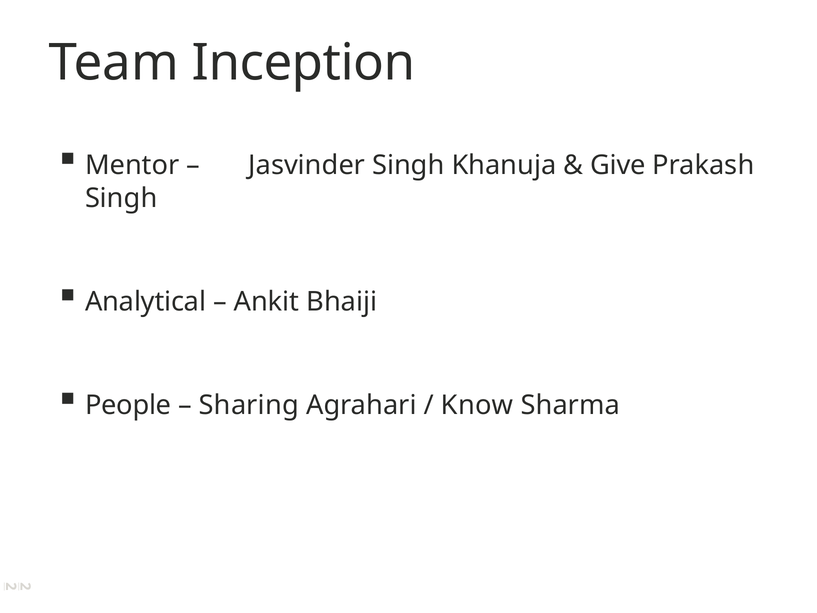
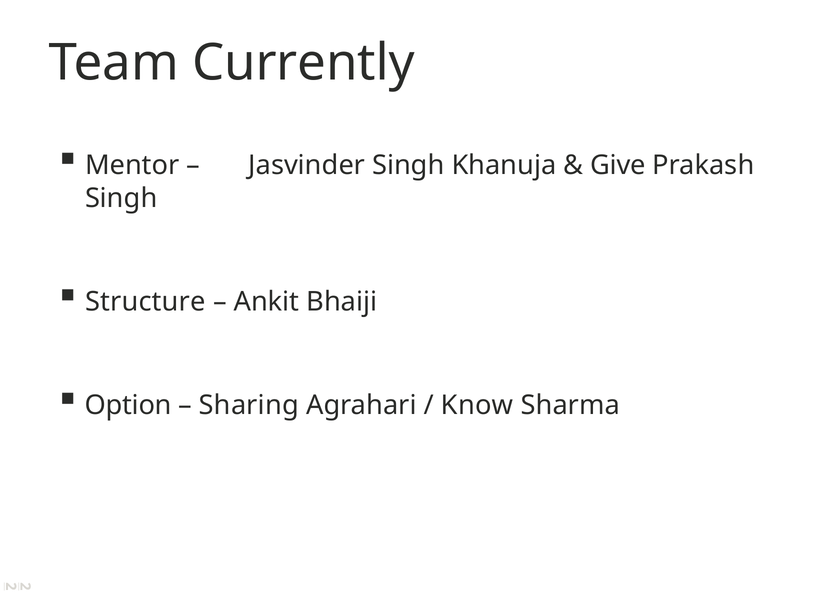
Inception: Inception -> Currently (303, 63)
Analytical: Analytical -> Structure (145, 302)
People: People -> Option (128, 405)
